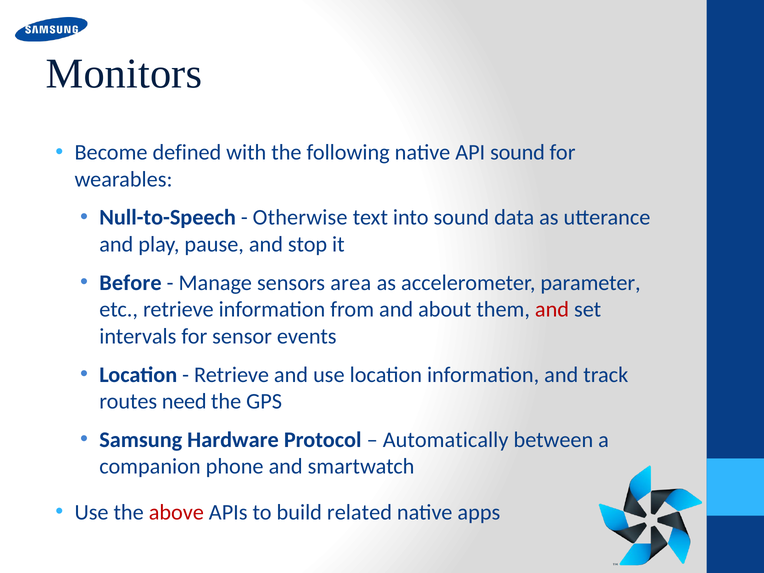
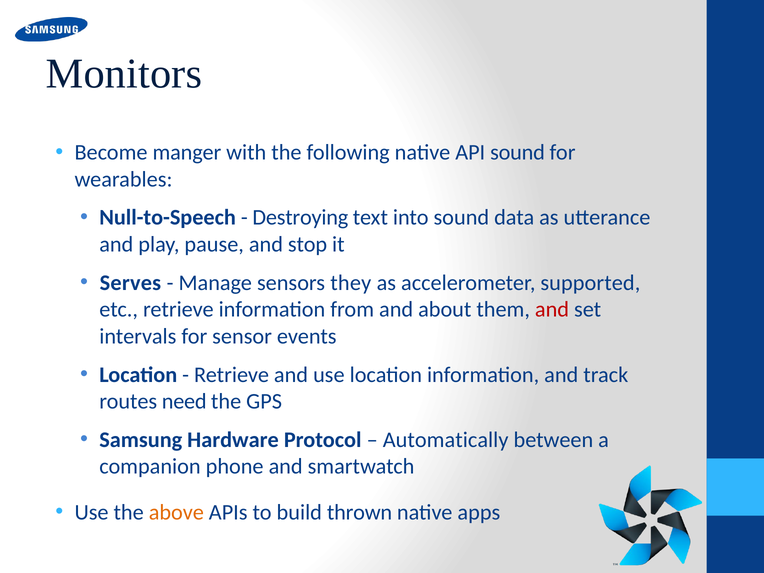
defined: defined -> manger (187, 152)
Otherwise: Otherwise -> Destroying (300, 218)
Before: Before -> Serves (130, 283)
area: area -> they (351, 283)
parameter: parameter -> supported (590, 283)
above colour: red -> orange (176, 512)
related: related -> thrown (360, 512)
